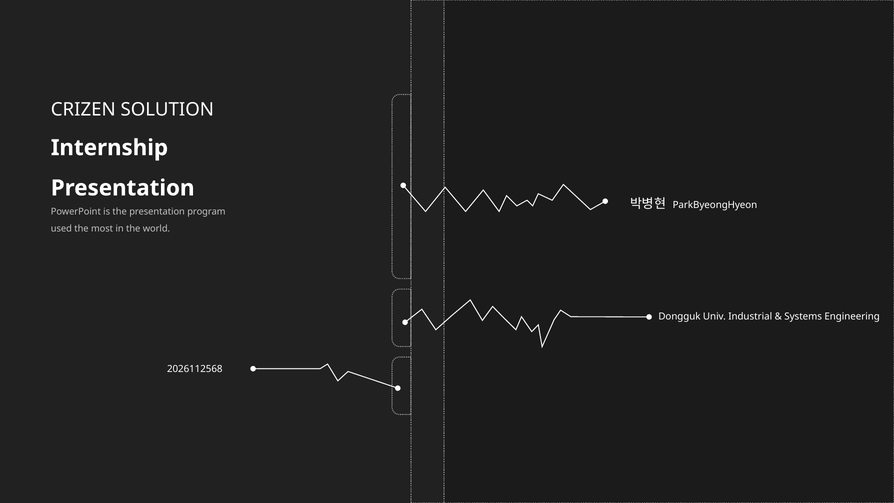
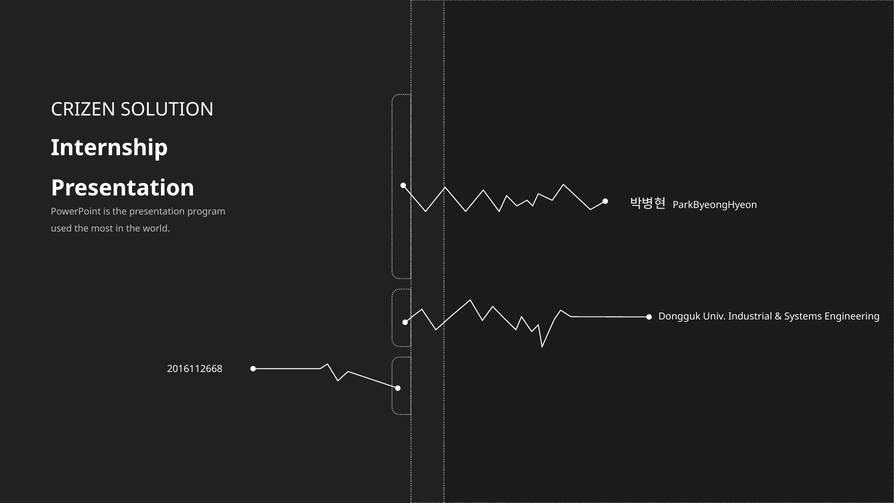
2026112568: 2026112568 -> 2016112668 (195, 369)
